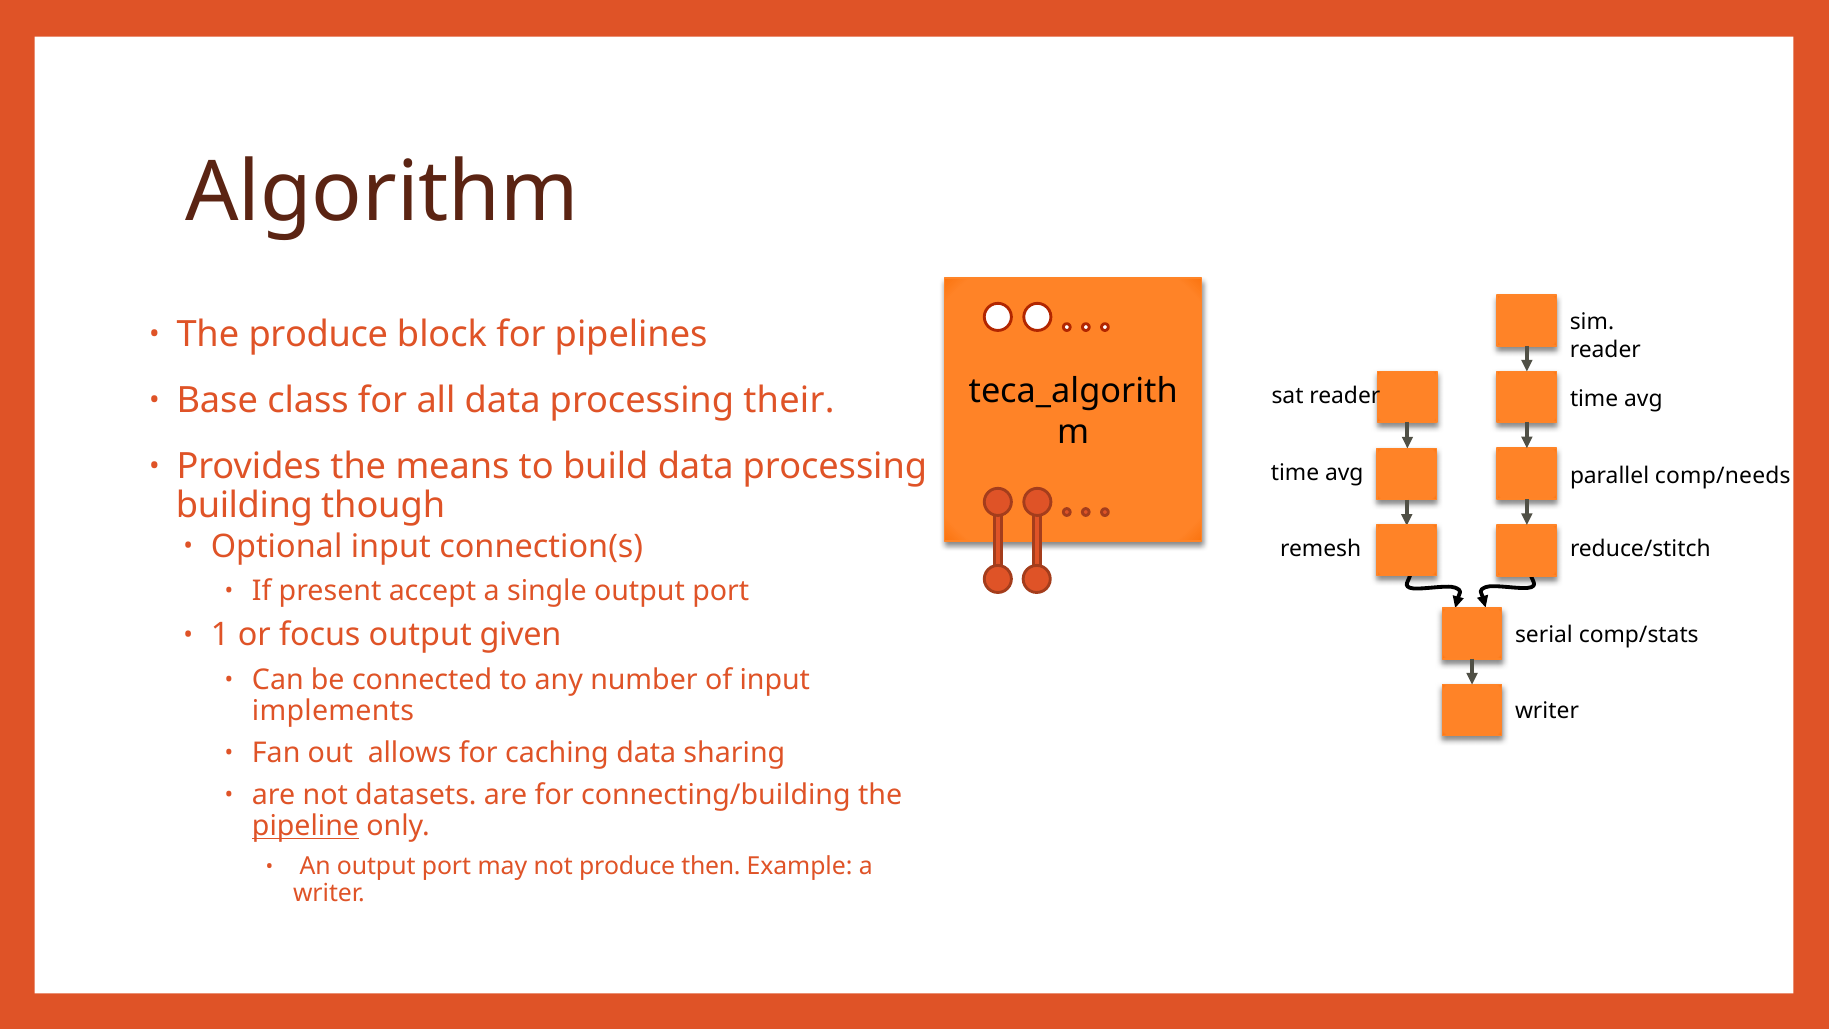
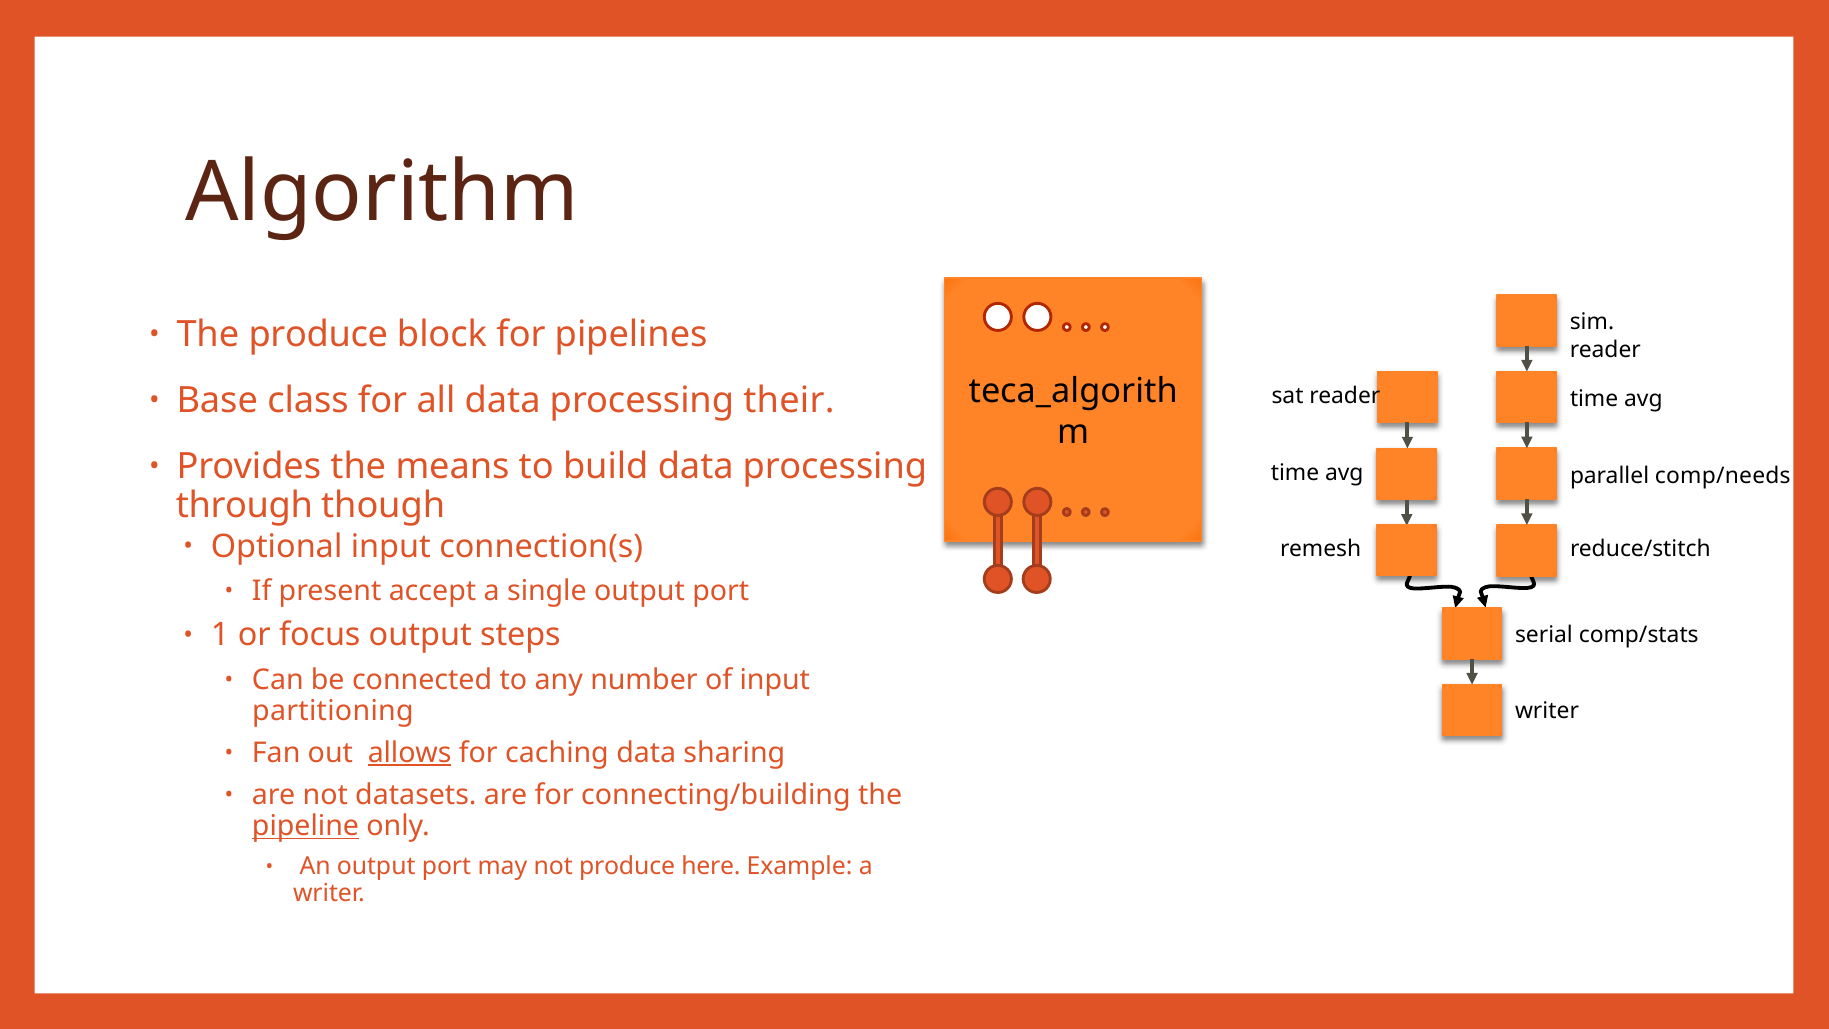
building: building -> through (244, 505)
given: given -> steps (520, 635)
implements: implements -> partitioning (333, 710)
allows underline: none -> present (410, 753)
then: then -> here (711, 866)
